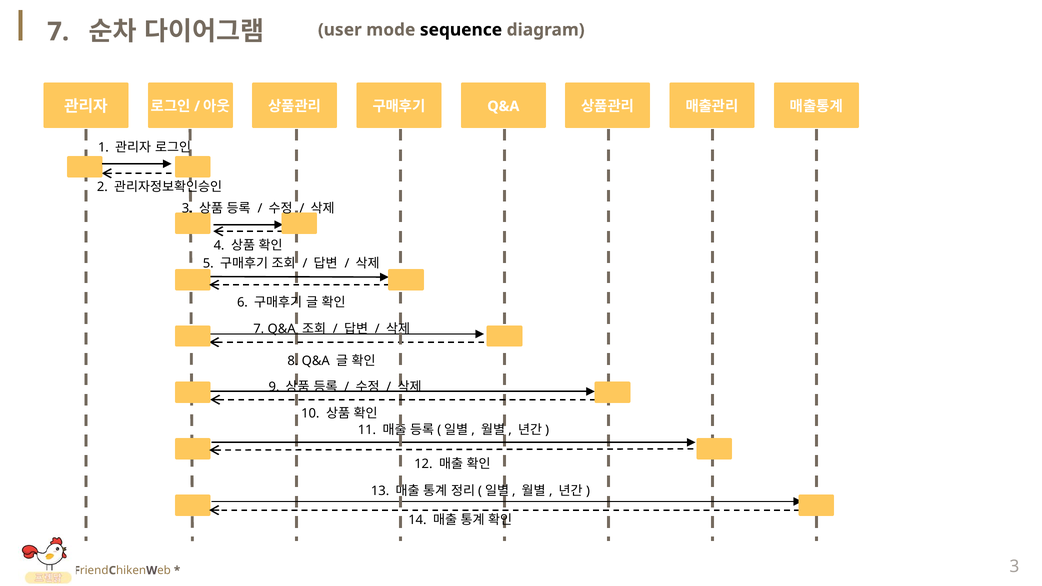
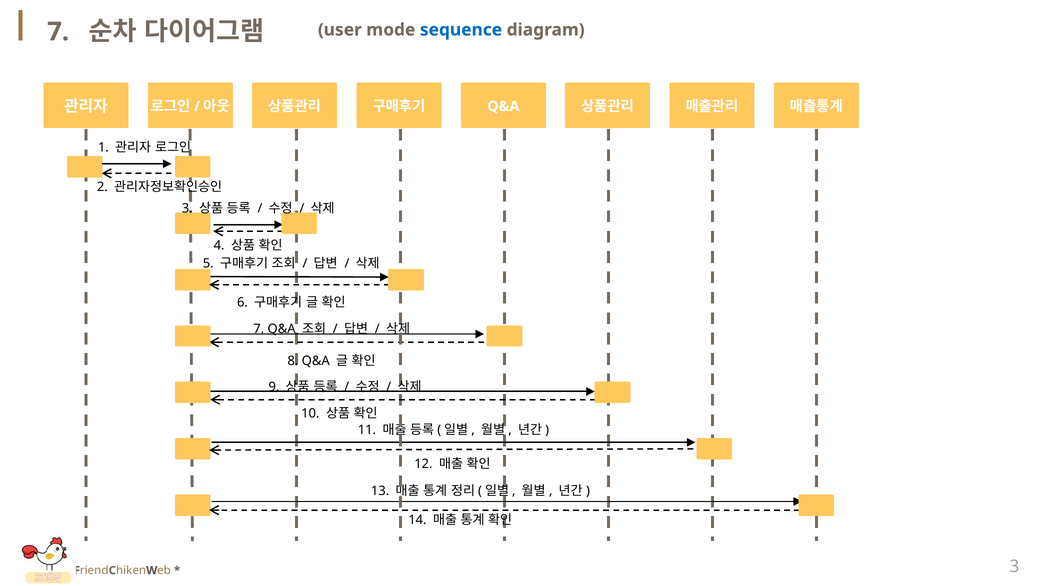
sequence colour: black -> blue (461, 30)
